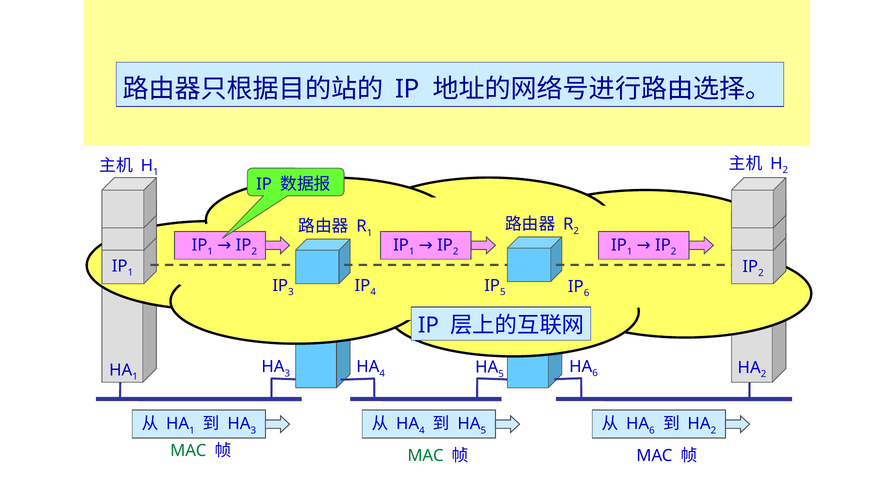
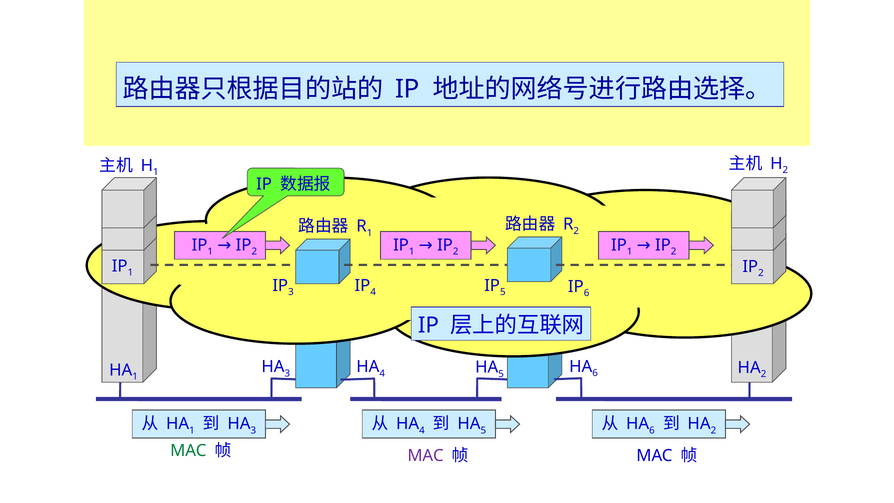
MAC colour: green -> purple (426, 456)
